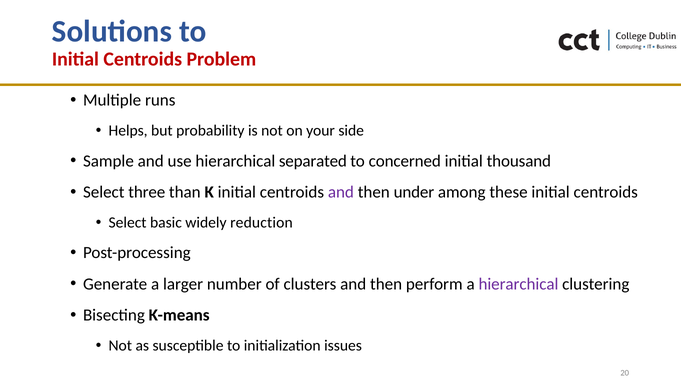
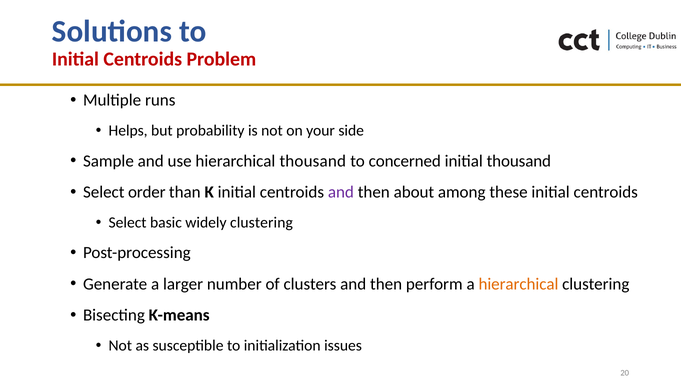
hierarchical separated: separated -> thousand (313, 161)
three: three -> order (147, 192)
under: under -> about (414, 192)
widely reduction: reduction -> clustering (261, 223)
hierarchical colour: purple -> orange (518, 284)
